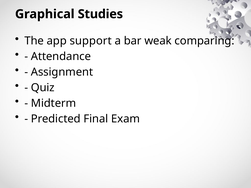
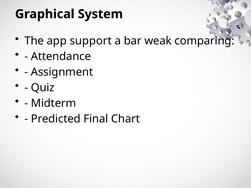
Studies: Studies -> System (100, 14)
Exam: Exam -> Chart (126, 119)
